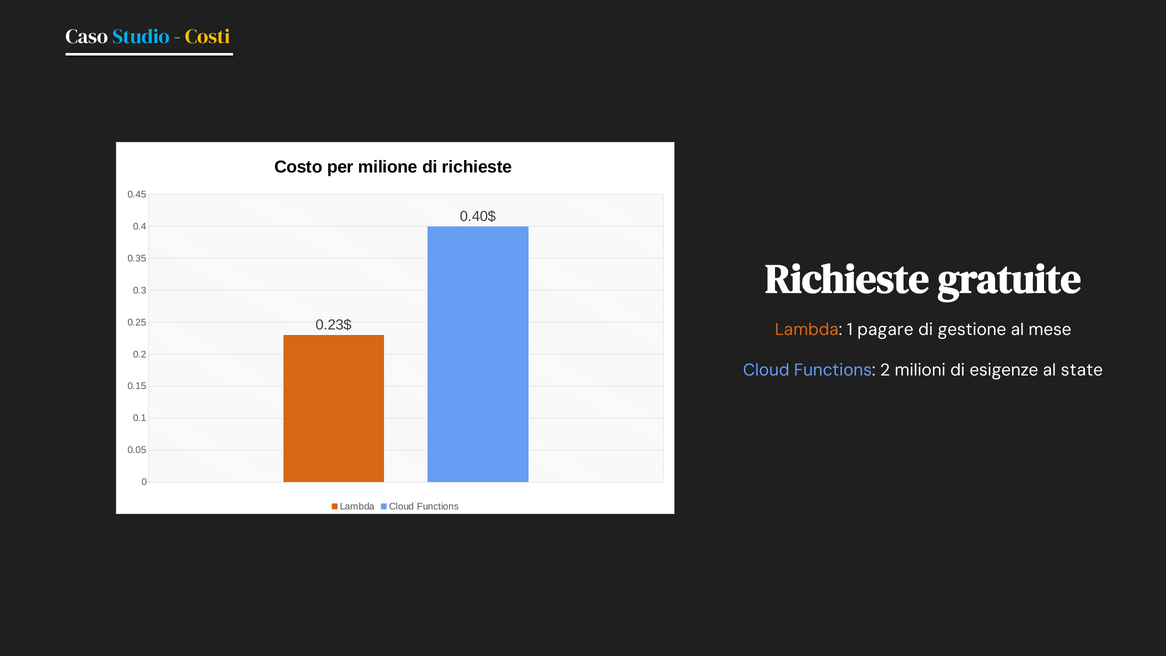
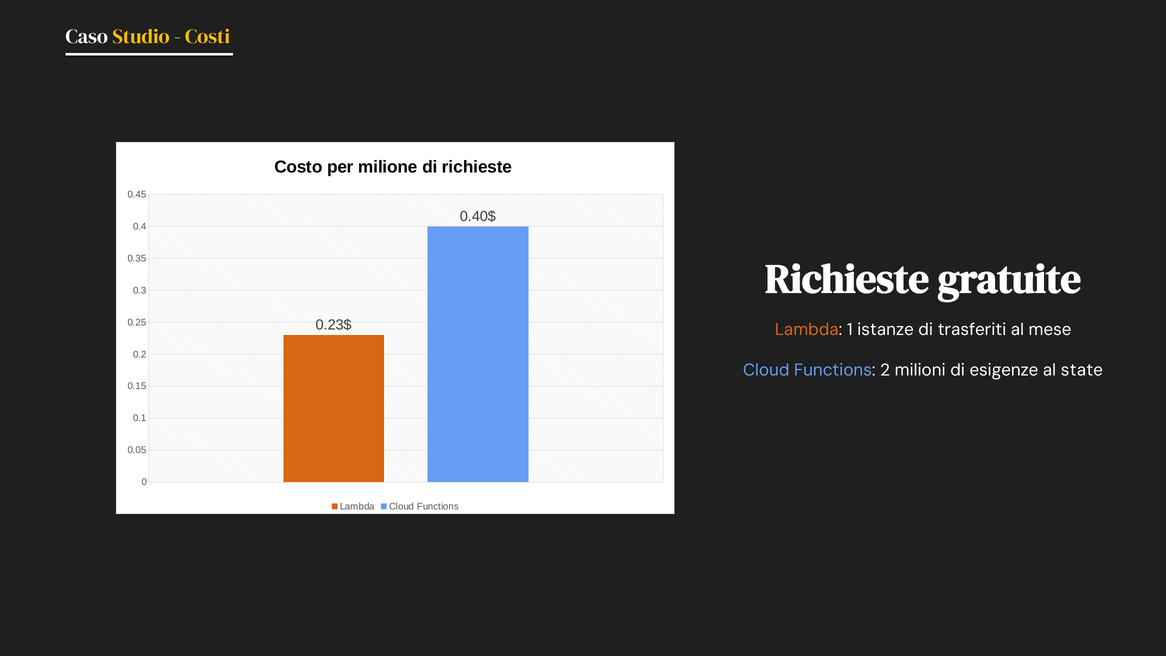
Studio colour: light blue -> yellow (141, 37)
pagare: pagare -> istanze (885, 329)
gestione: gestione -> trasferiti (972, 329)
